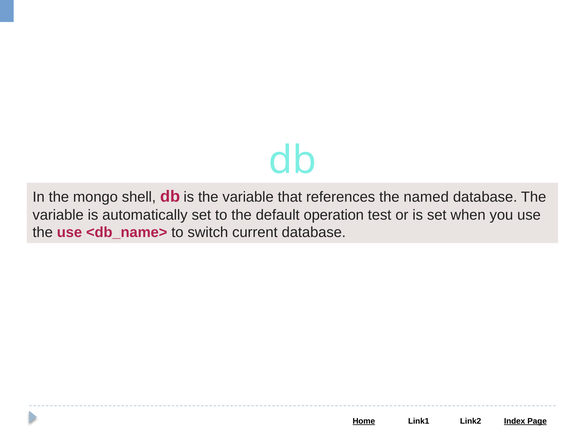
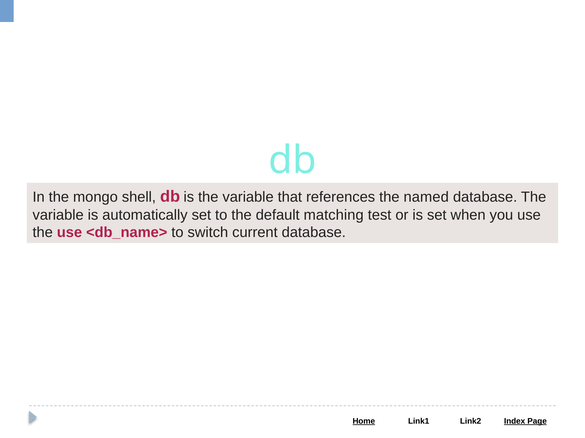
operation: operation -> matching (334, 215)
